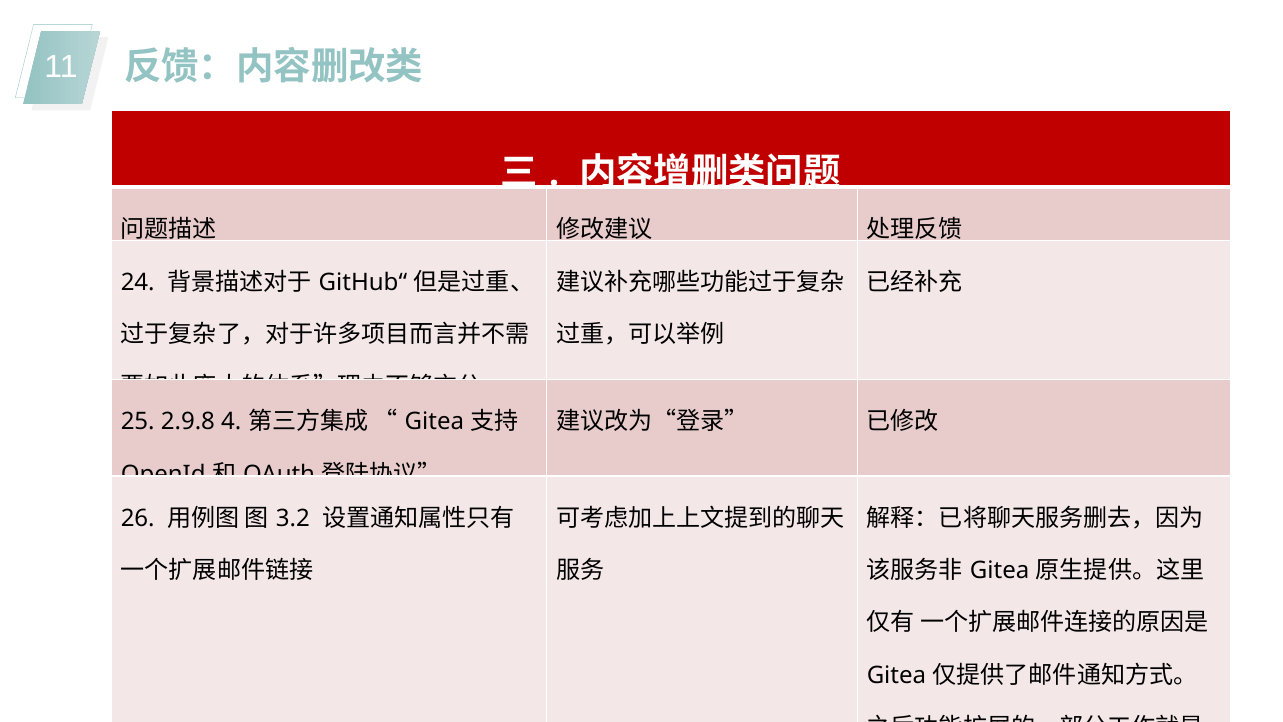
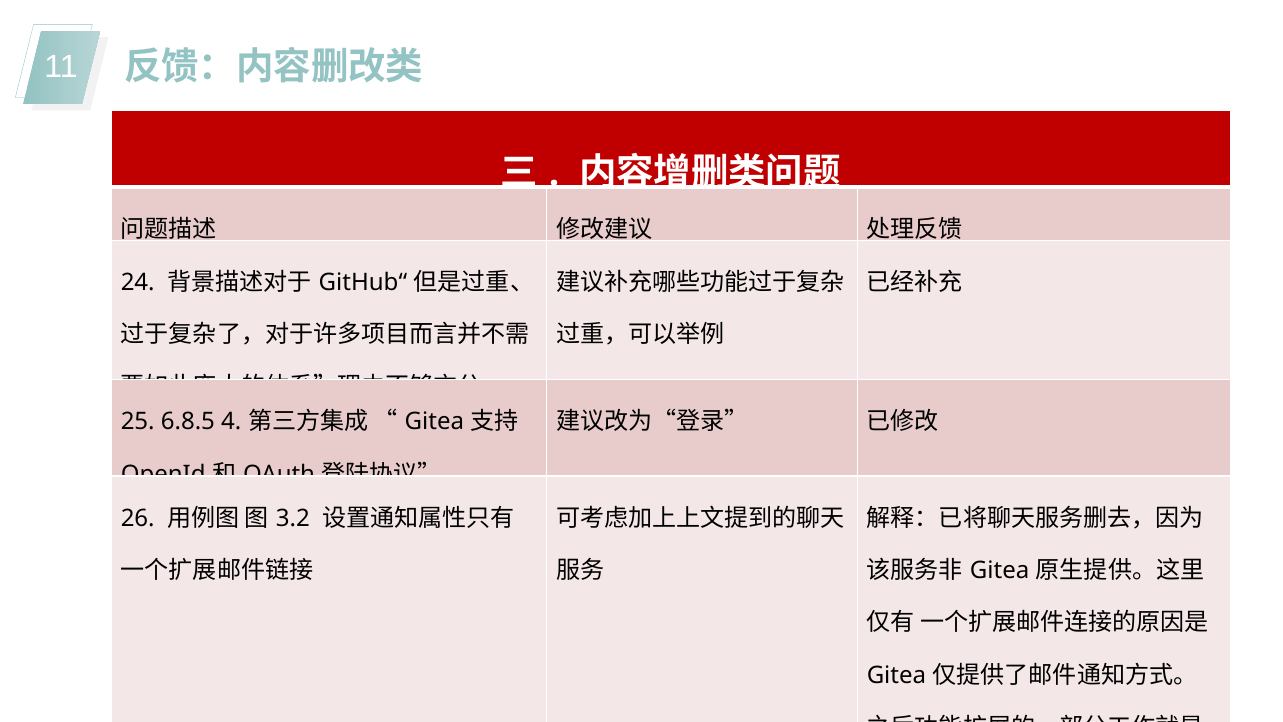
2.9.8: 2.9.8 -> 6.8.5 (188, 422)
